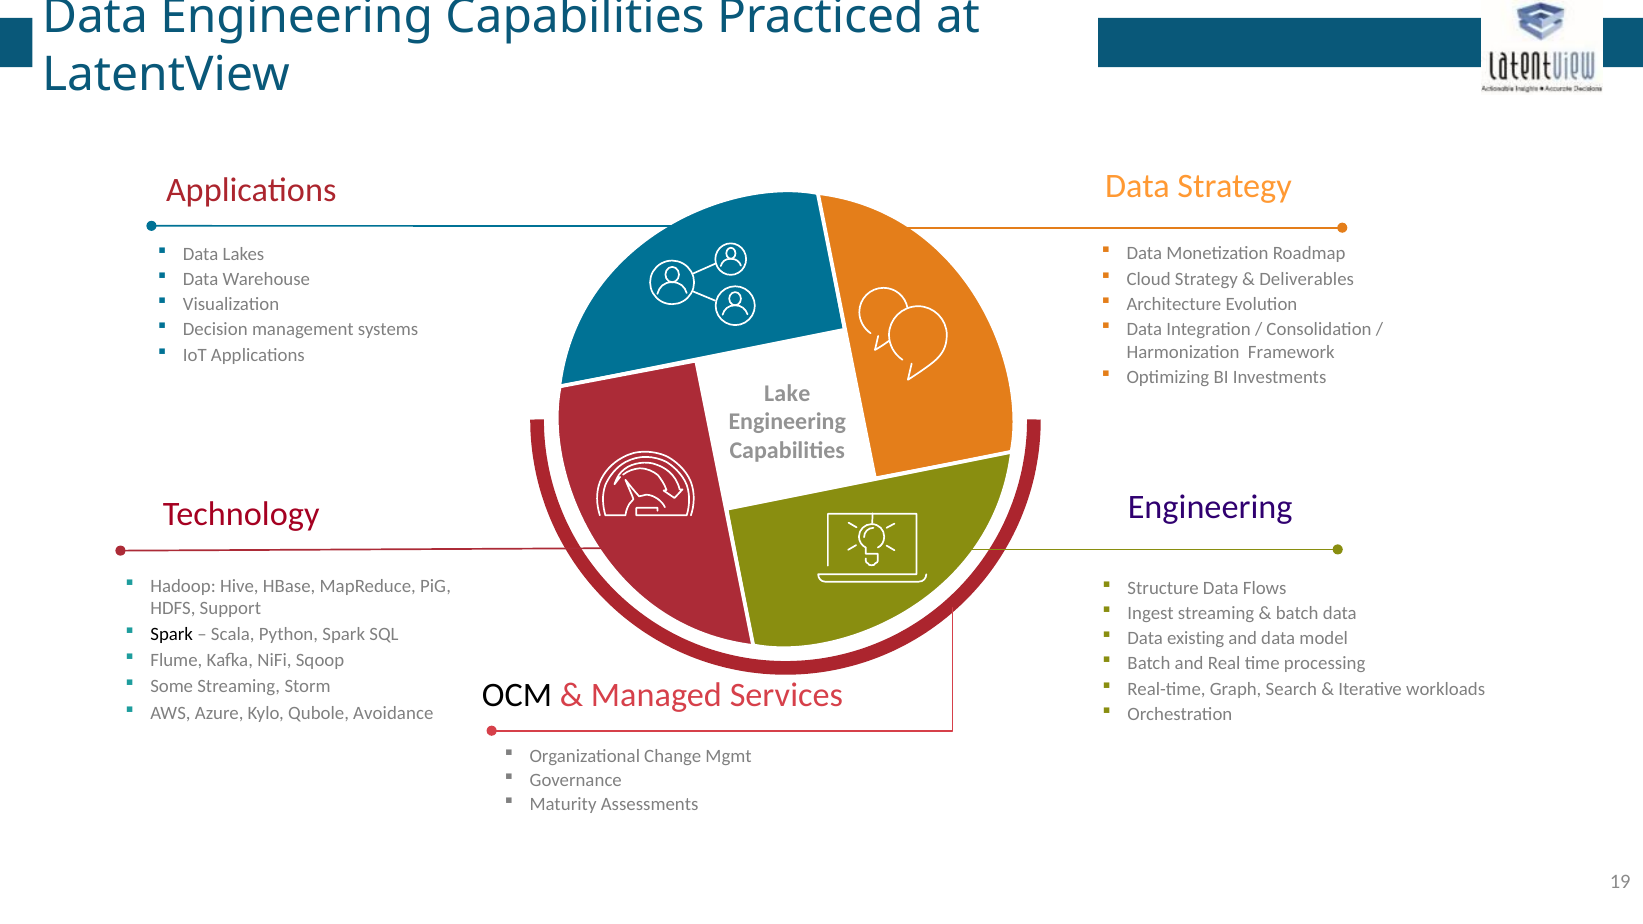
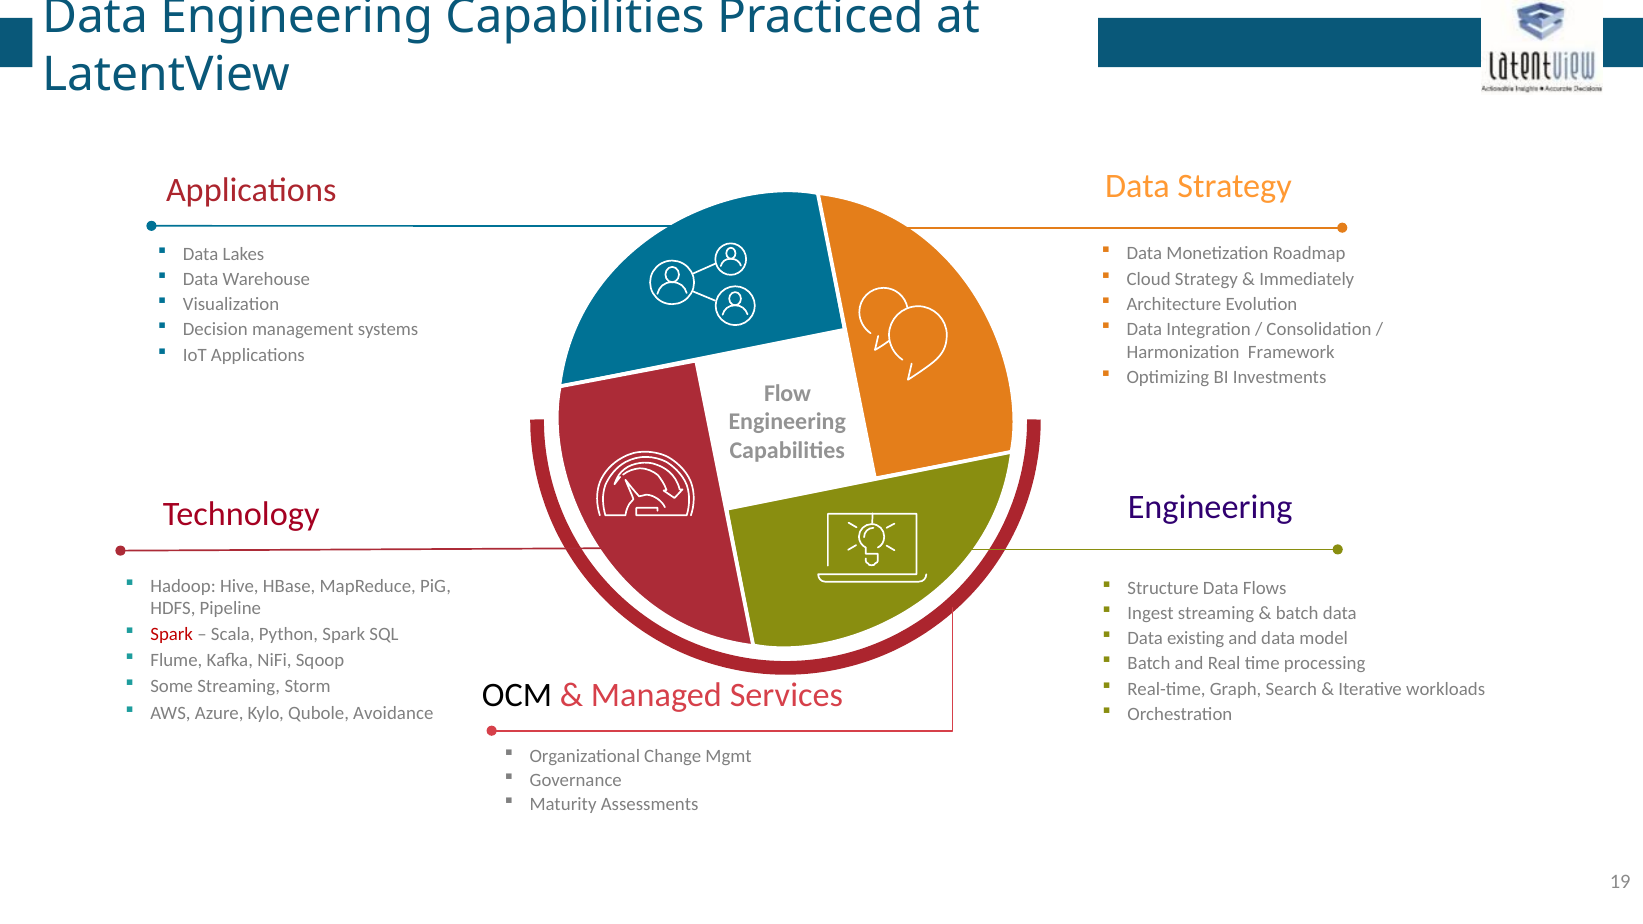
Deliverables: Deliverables -> Immediately (1307, 279)
Lake: Lake -> Flow (787, 393)
Support: Support -> Pipeline (230, 609)
Spark colour: black -> red (172, 635)
